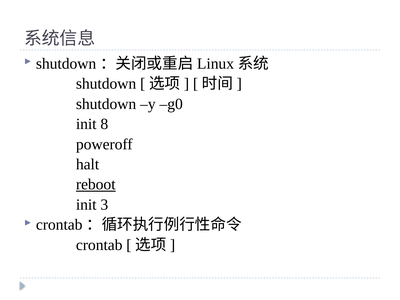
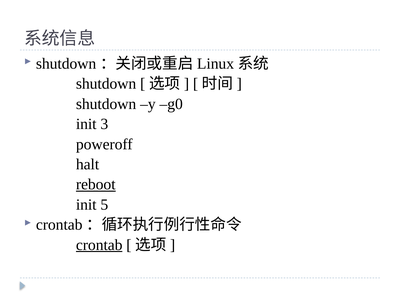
8: 8 -> 3 (104, 124)
3: 3 -> 5 (104, 205)
crontab underline: none -> present (99, 245)
